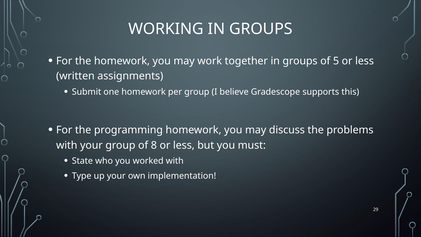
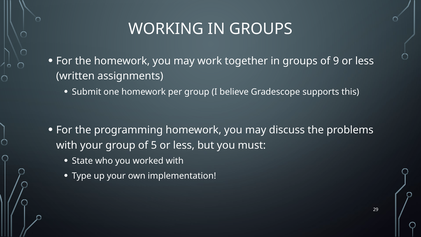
5: 5 -> 9 (336, 61)
8: 8 -> 5 (154, 145)
